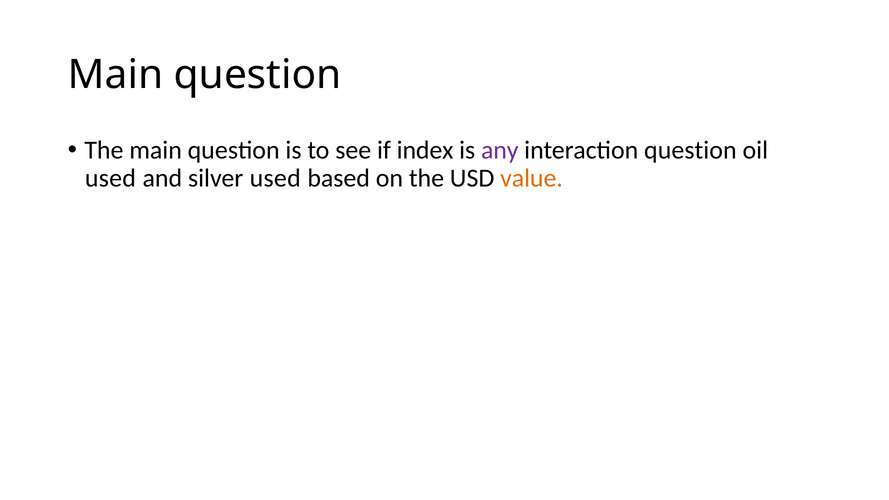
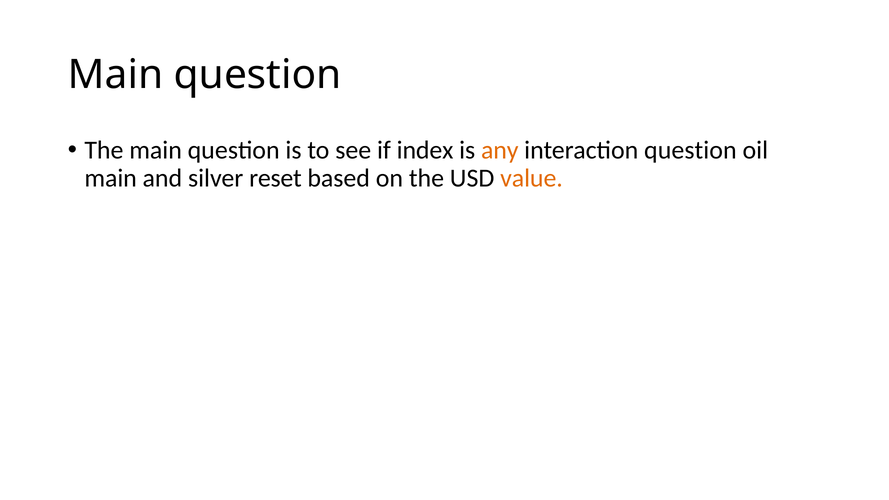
any colour: purple -> orange (500, 150)
used: used -> main (111, 178)
silver used: used -> reset (275, 178)
